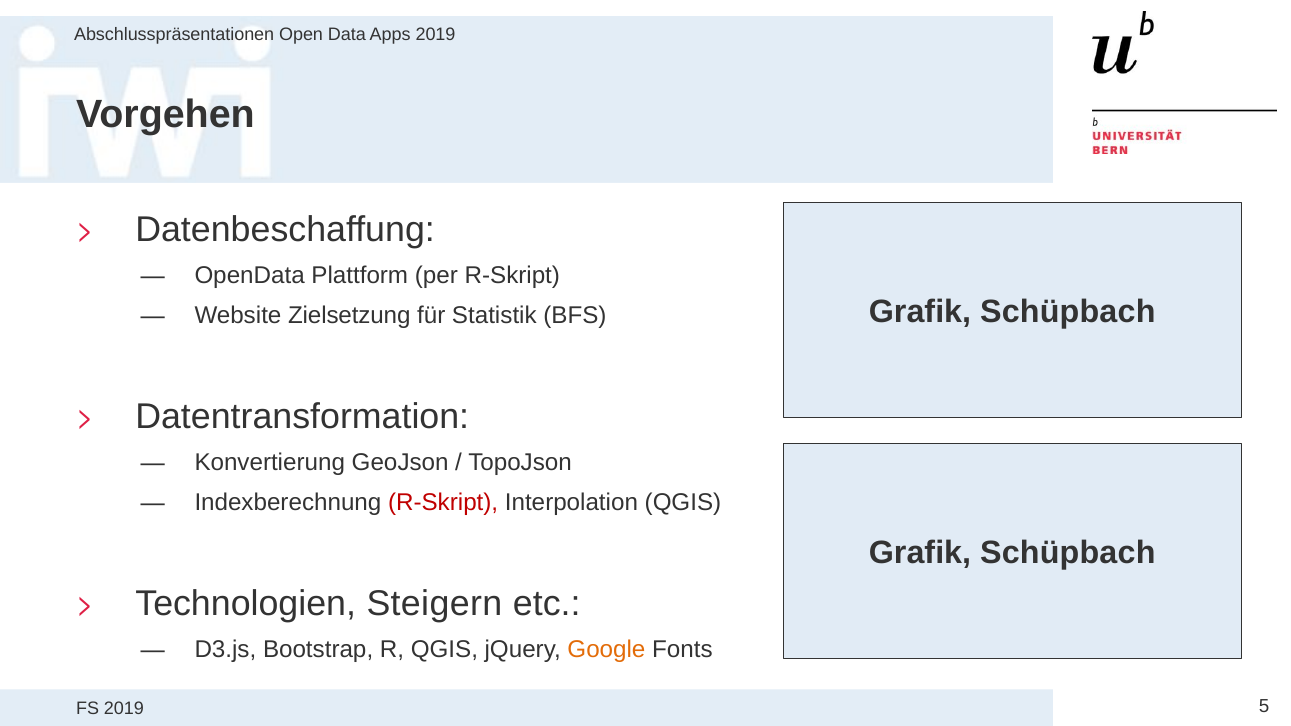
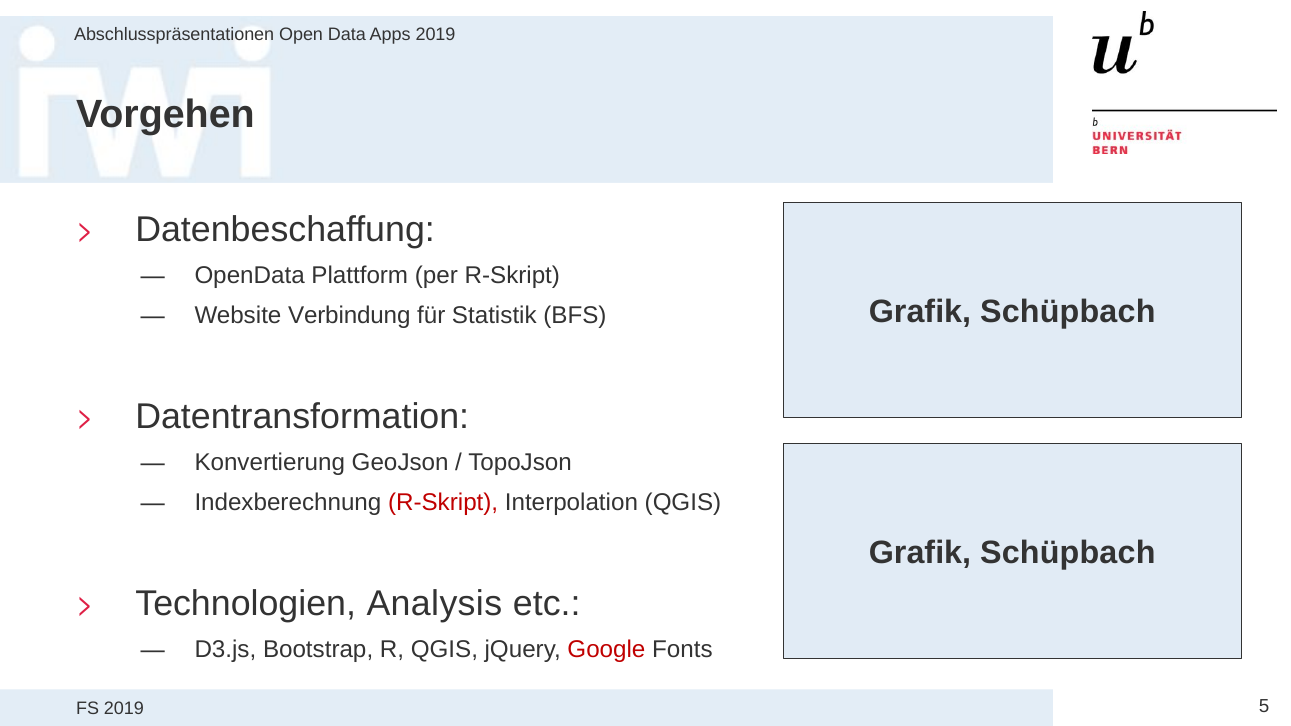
Zielsetzung: Zielsetzung -> Verbindung (349, 316)
Steigern: Steigern -> Analysis (434, 604)
Google colour: orange -> red (606, 650)
